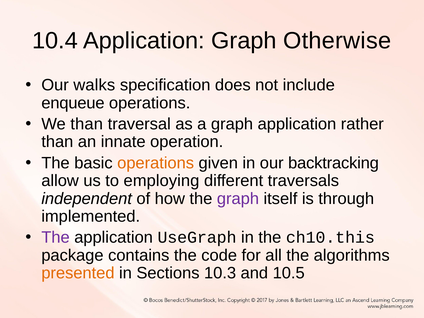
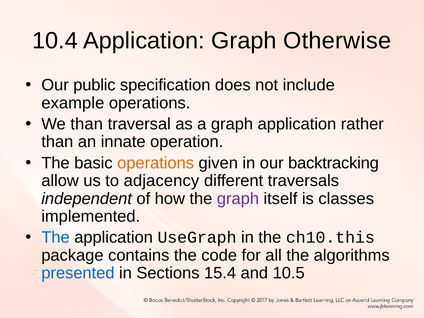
walks: walks -> public (94, 85)
enqueue: enqueue -> example (73, 103)
employing: employing -> adjacency (161, 181)
through: through -> classes (346, 199)
The colour: purple -> blue (56, 238)
presented colour: orange -> blue (78, 273)
10.3: 10.3 -> 15.4 (220, 273)
